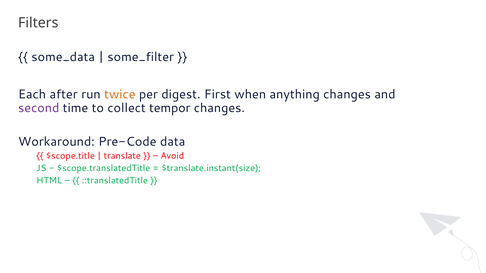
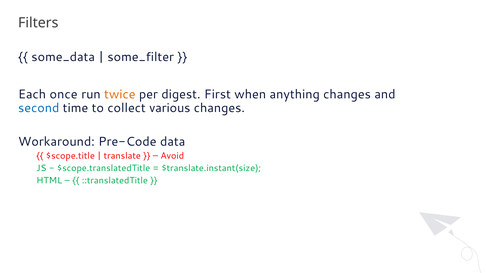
after: after -> once (64, 94)
second colour: purple -> blue (39, 108)
tempor: tempor -> various (170, 108)
